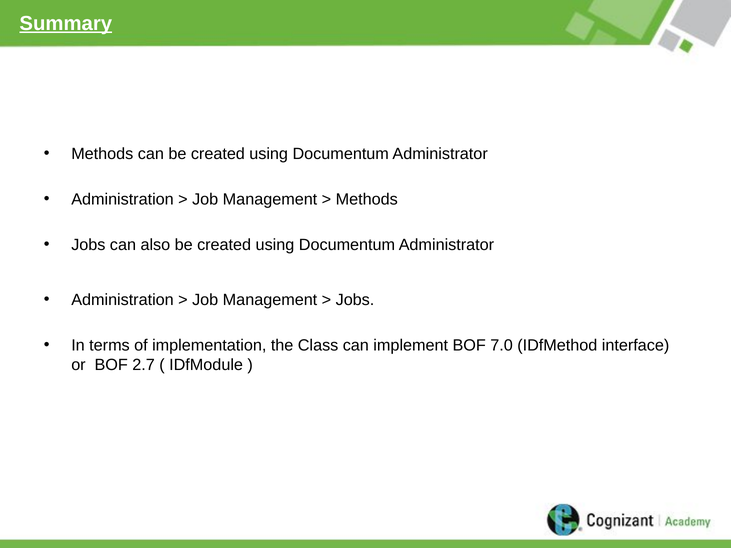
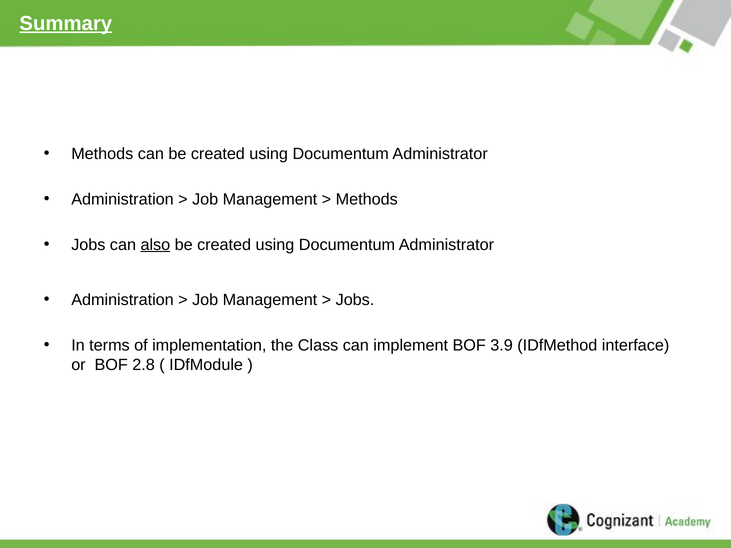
also underline: none -> present (155, 245)
7.0: 7.0 -> 3.9 (502, 345)
2.7: 2.7 -> 2.8 (144, 365)
